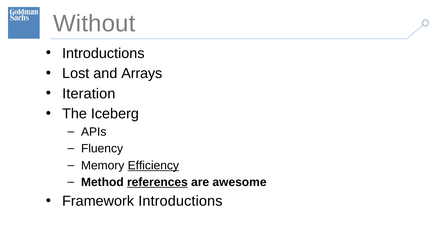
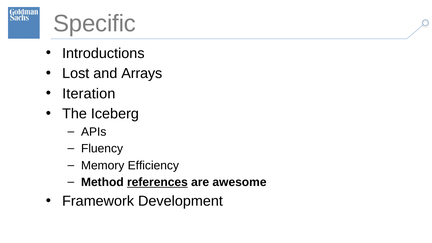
Without: Without -> Specific (94, 24)
Efficiency underline: present -> none (153, 165)
Framework Introductions: Introductions -> Development (180, 201)
